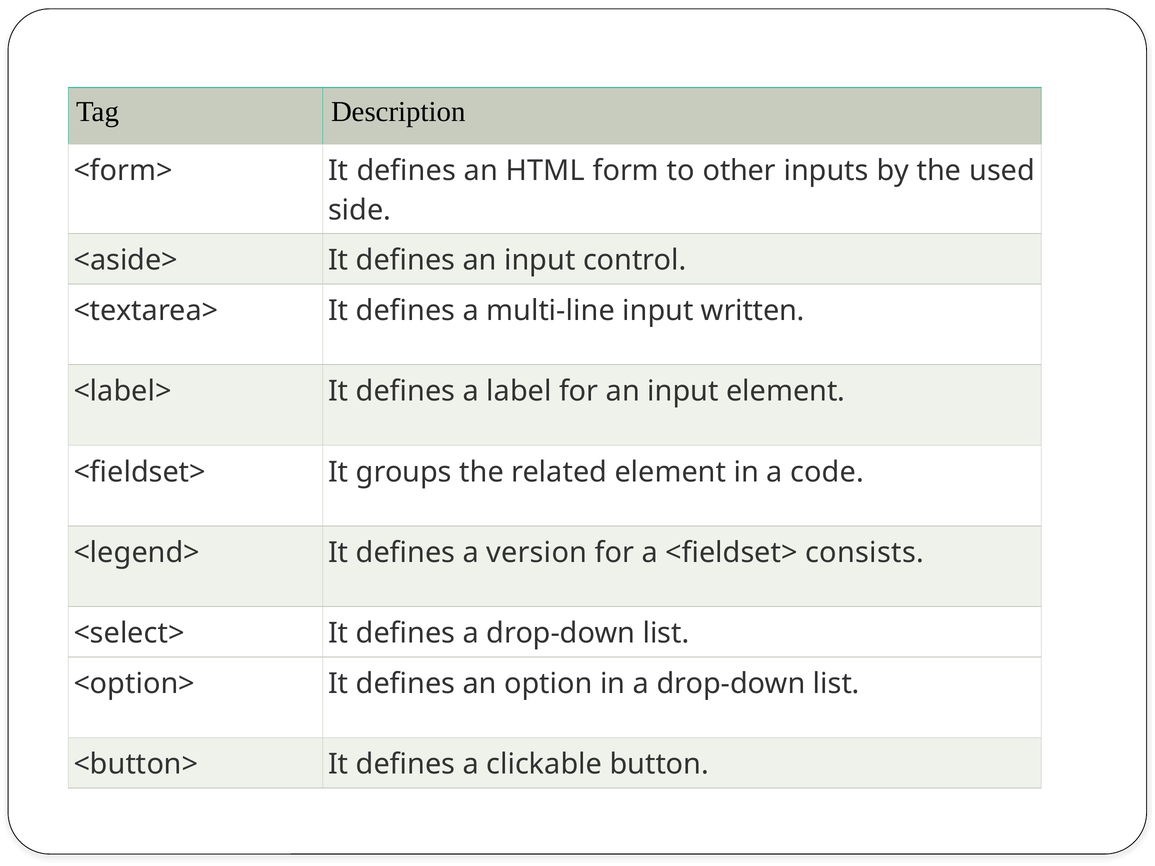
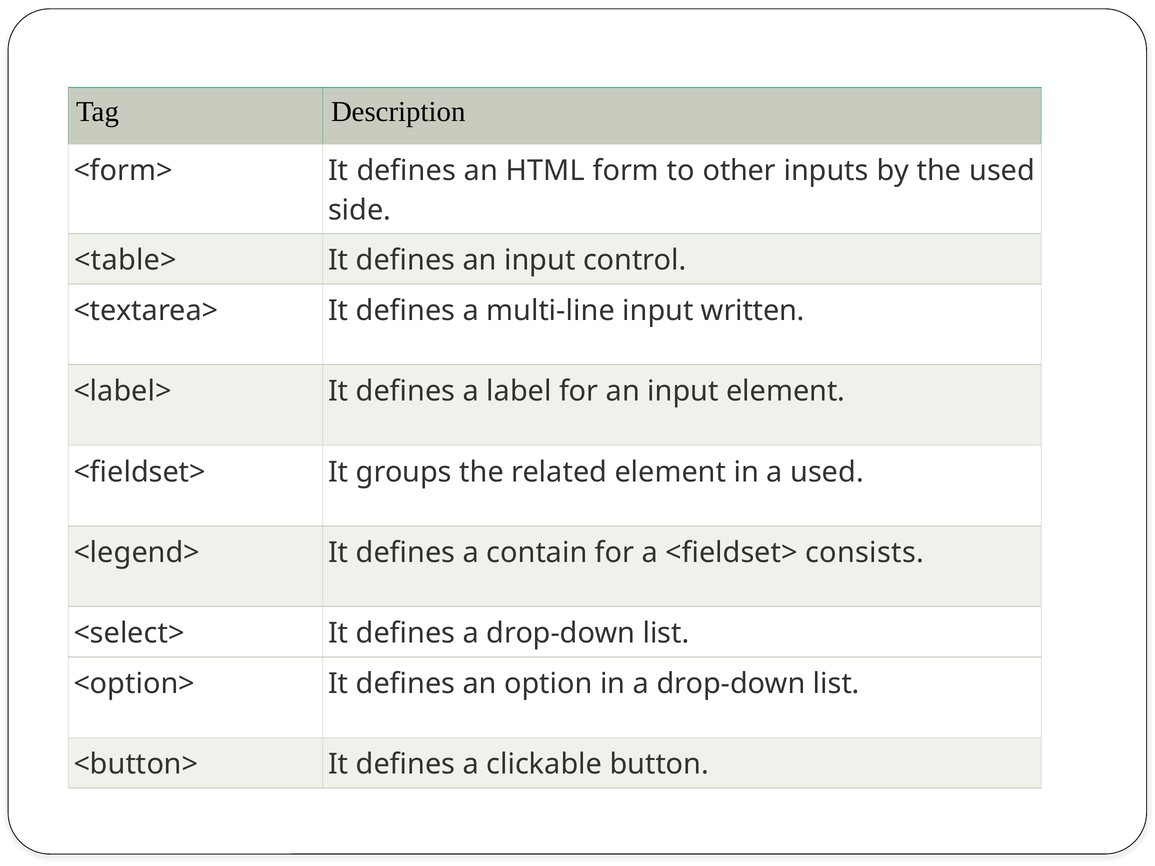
<aside>: <aside> -> <table> (126, 260)
a code: code -> used (827, 472)
version: version -> contain (537, 553)
